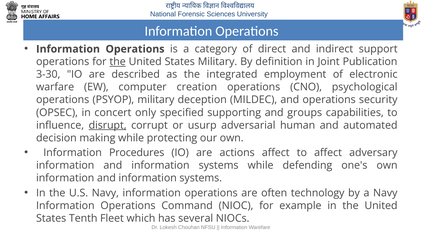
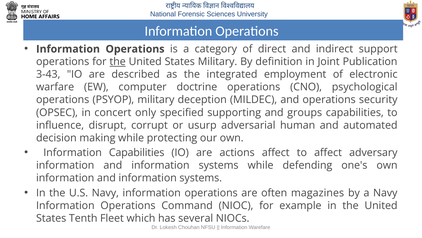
3-30: 3-30 -> 3-43 (48, 74)
creation: creation -> doctrine (197, 87)
disrupt underline: present -> none (108, 125)
Information Procedures: Procedures -> Capabilities (137, 152)
technology: technology -> magazines (318, 192)
